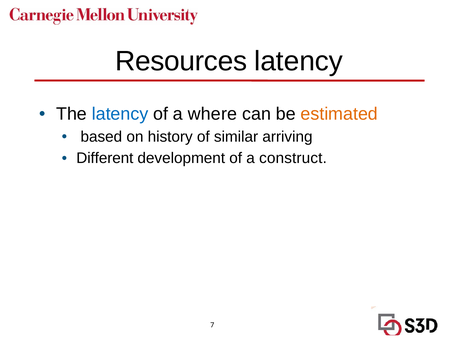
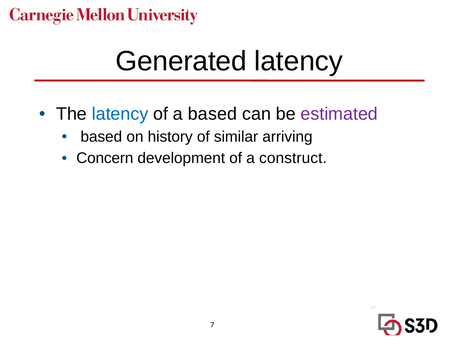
Resources: Resources -> Generated (181, 61)
a where: where -> based (212, 114)
estimated colour: orange -> purple (339, 114)
Different: Different -> Concern (105, 158)
